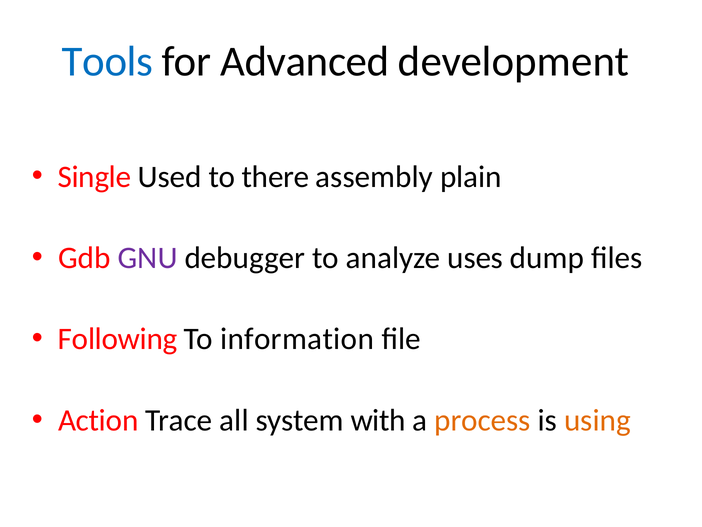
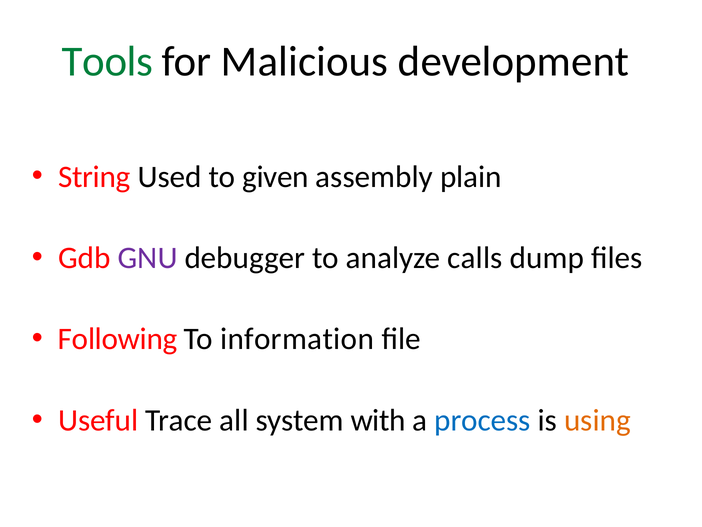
Tools colour: blue -> green (107, 61)
Advanced: Advanced -> Malicious (305, 61)
Single: Single -> String (94, 177)
there: there -> given (276, 177)
uses: uses -> calls (475, 258)
Action: Action -> Useful (98, 420)
process colour: orange -> blue (482, 420)
